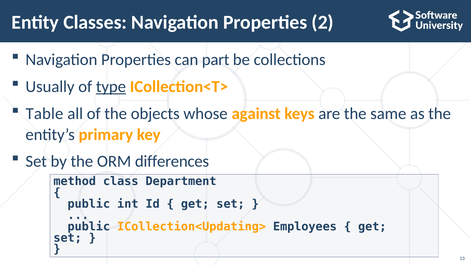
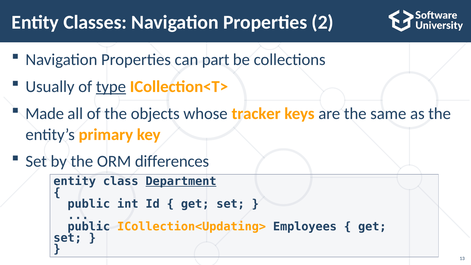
Table: Table -> Made (45, 114)
against: against -> tracker (256, 114)
method: method -> entity (75, 181)
Department underline: none -> present (181, 181)
